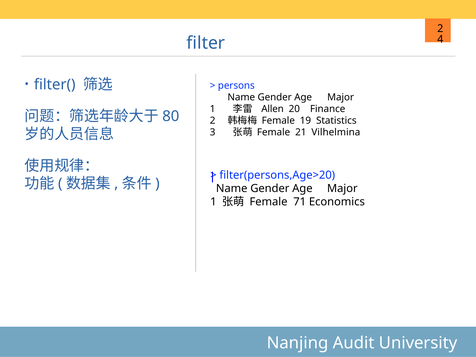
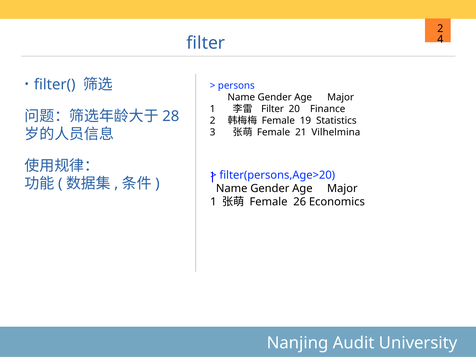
Allen: Allen -> Filter (273, 109)
80: 80 -> 28 (171, 116)
71: 71 -> 26 (300, 202)
